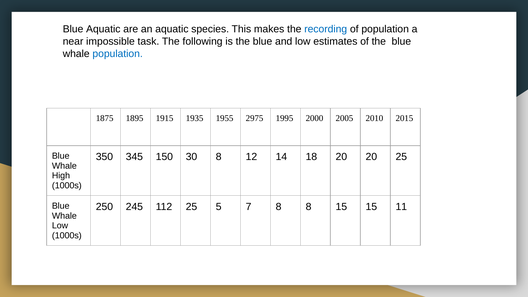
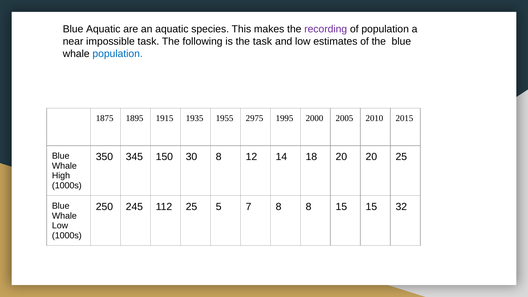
recording colour: blue -> purple (326, 29)
is the blue: blue -> task (262, 41)
11: 11 -> 32 (401, 207)
